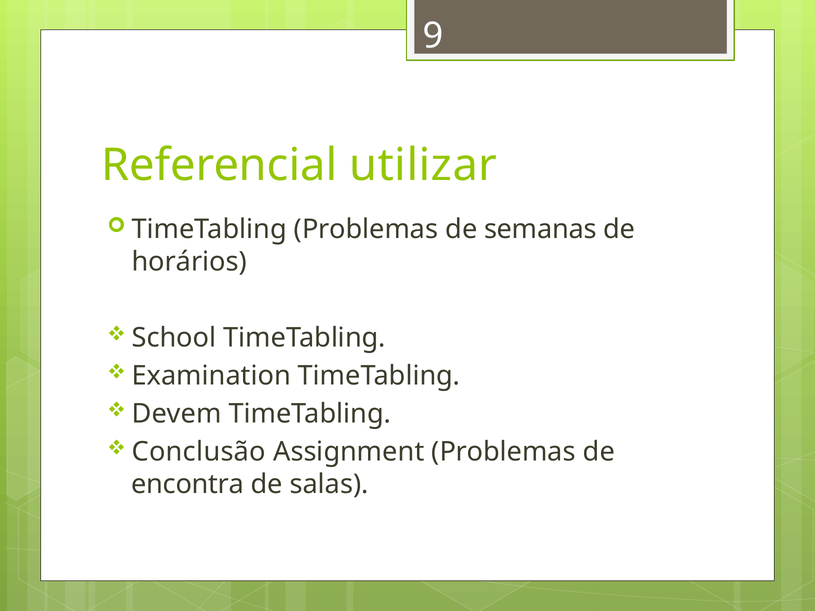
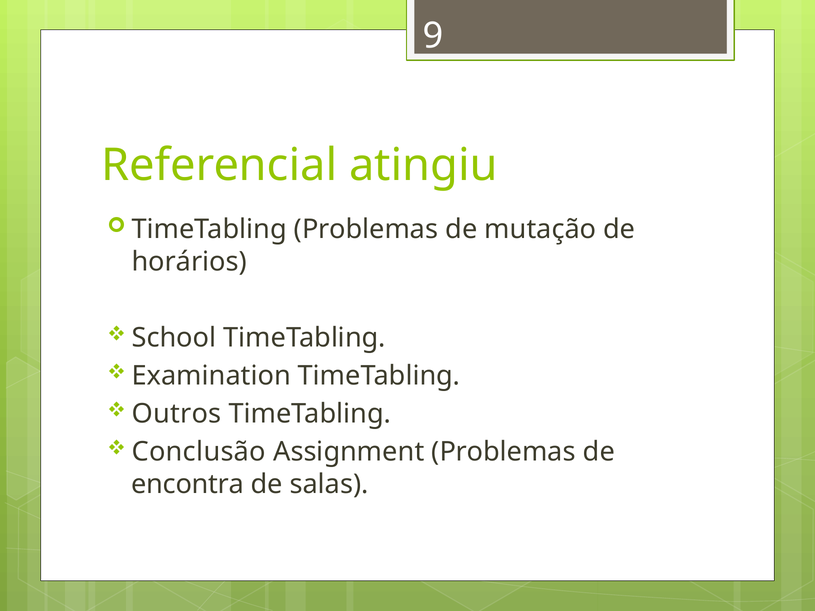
utilizar: utilizar -> atingiu (423, 165)
semanas: semanas -> mutação (540, 229)
Devem: Devem -> Outros (177, 414)
